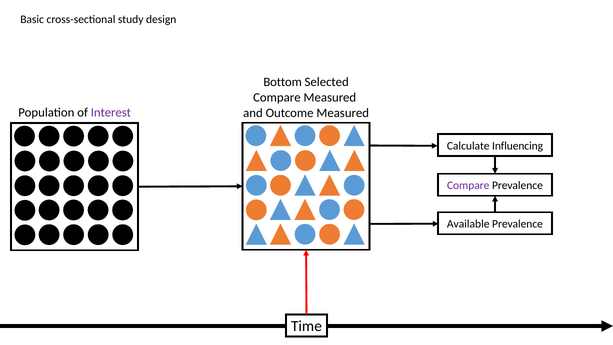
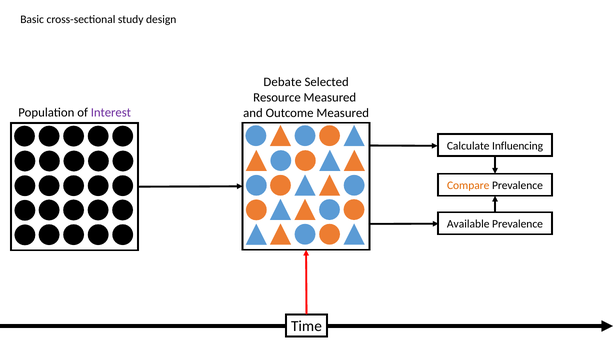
Bottom: Bottom -> Debate (283, 82)
Compare: Compare -> Resource (277, 98)
Compare colour: purple -> orange (468, 185)
